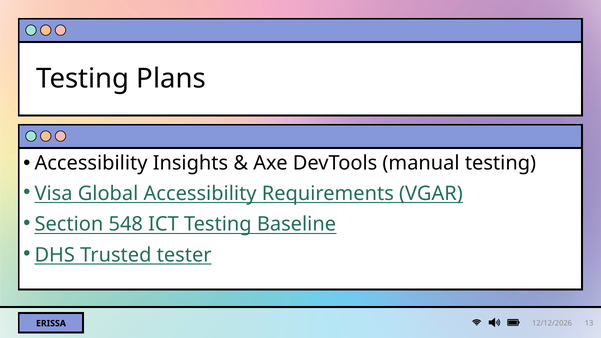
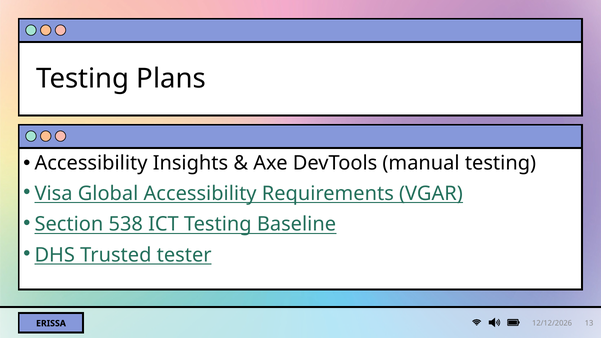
548: 548 -> 538 (126, 224)
